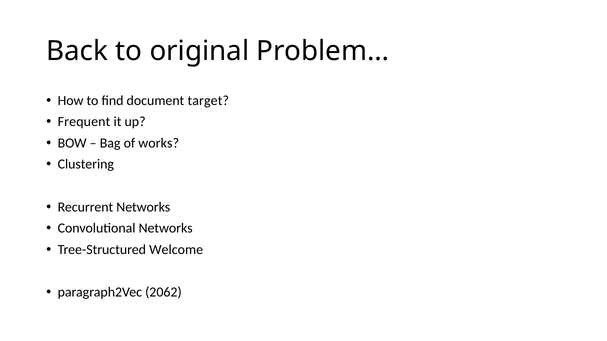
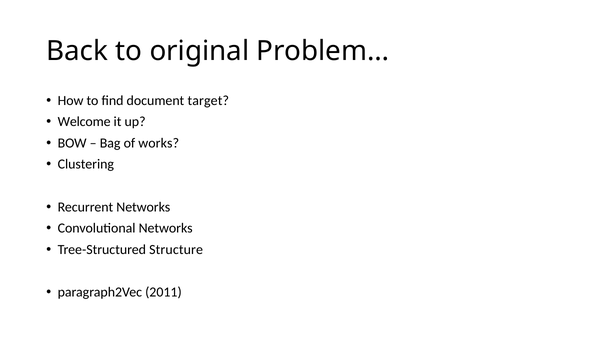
Frequent: Frequent -> Welcome (84, 122)
Welcome: Welcome -> Structure (176, 250)
2062: 2062 -> 2011 (163, 293)
